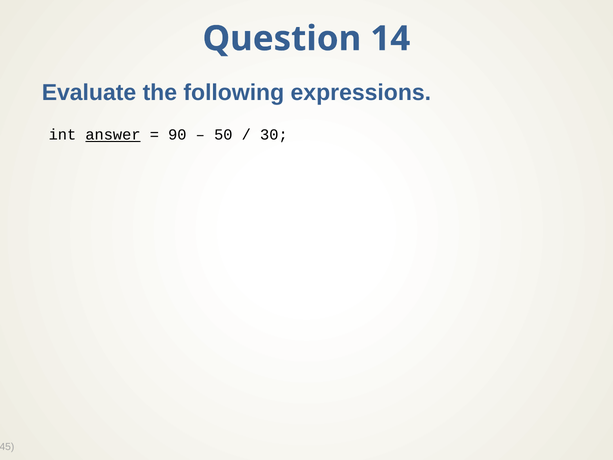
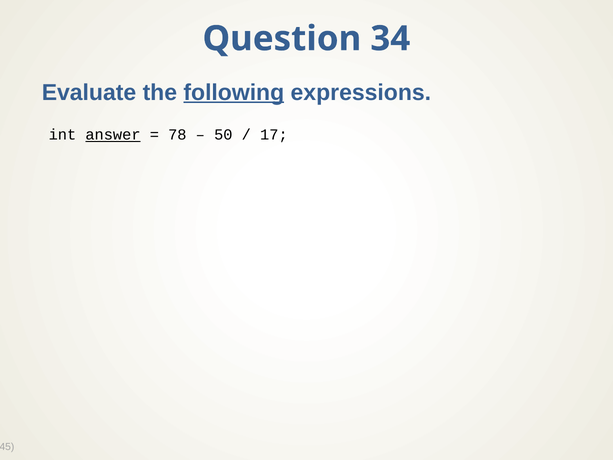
14: 14 -> 34 (390, 39)
following underline: none -> present (234, 92)
90: 90 -> 78 (177, 135)
30: 30 -> 17 (274, 135)
